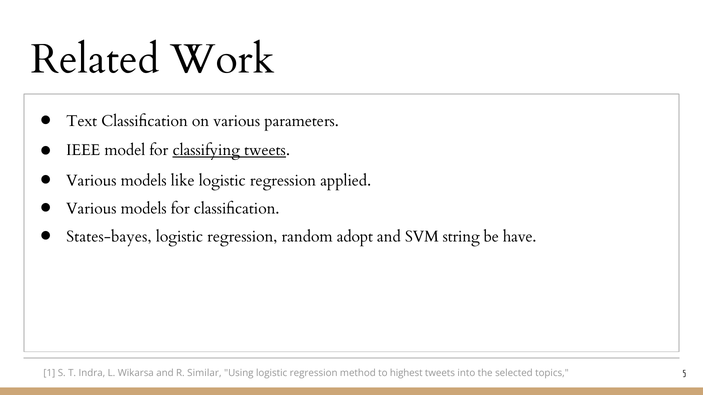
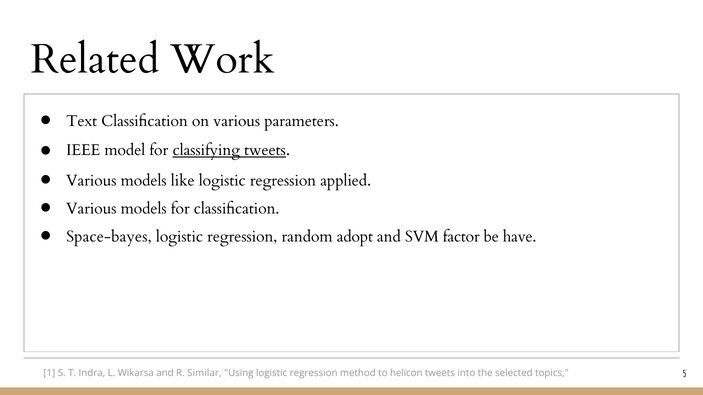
States-bayes: States-bayes -> Space-bayes (109, 237)
string: string -> factor (461, 237)
highest: highest -> helicon (406, 374)
